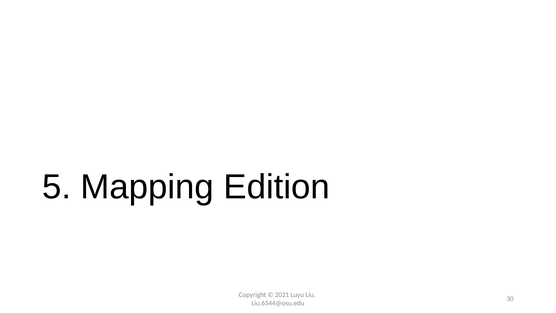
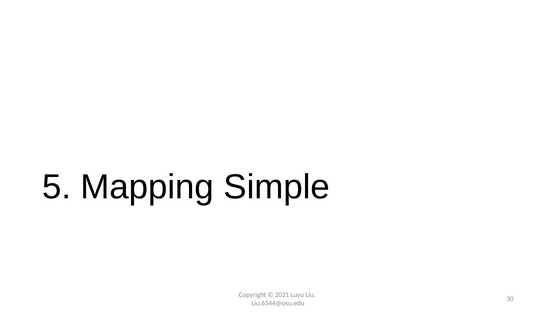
Edition: Edition -> Simple (277, 187)
